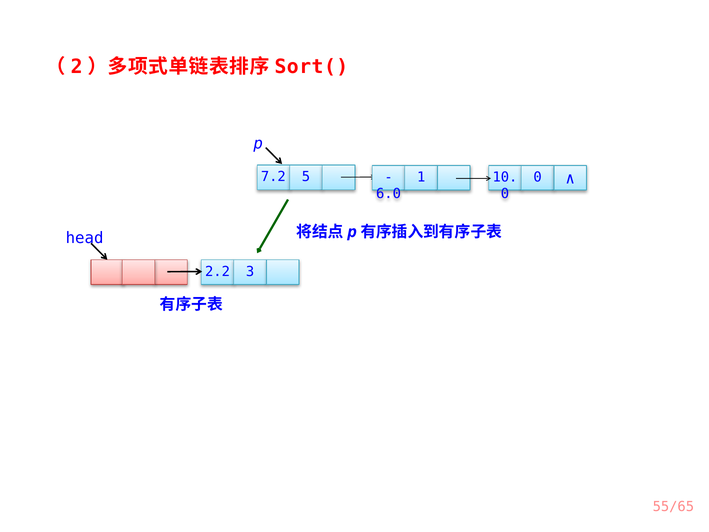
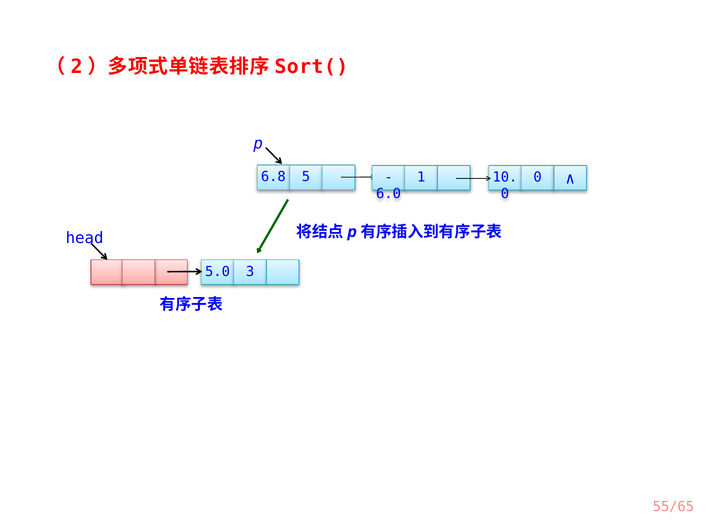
7.2: 7.2 -> 6.8 (273, 177)
2.2: 2.2 -> 5.0 (218, 271)
